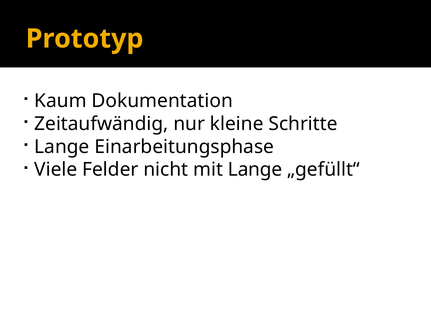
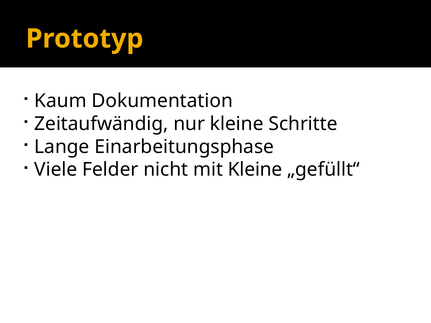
mit Lange: Lange -> Kleine (255, 170)
